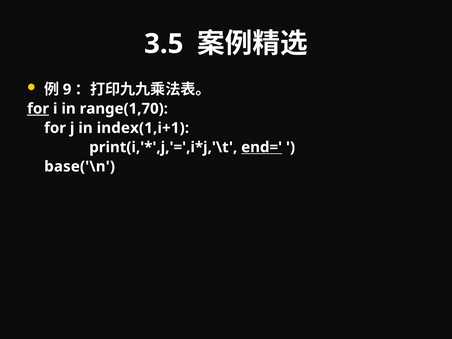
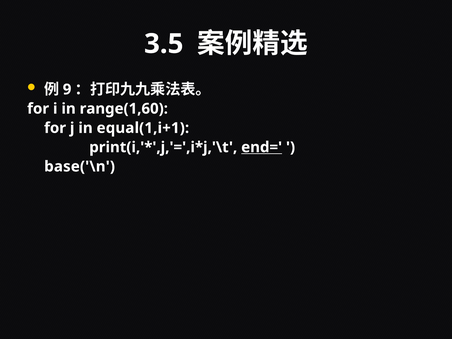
for underline: present -> none (38, 109)
range(1,70: range(1,70 -> range(1,60 (124, 109)
index(1,i+1: index(1,i+1 -> equal(1,i+1 (143, 128)
